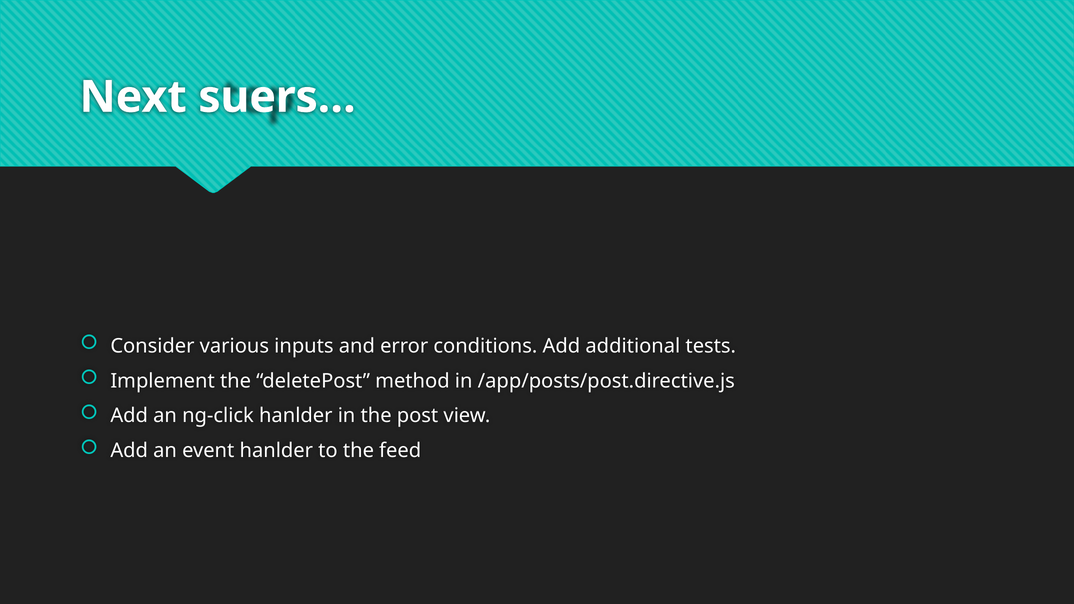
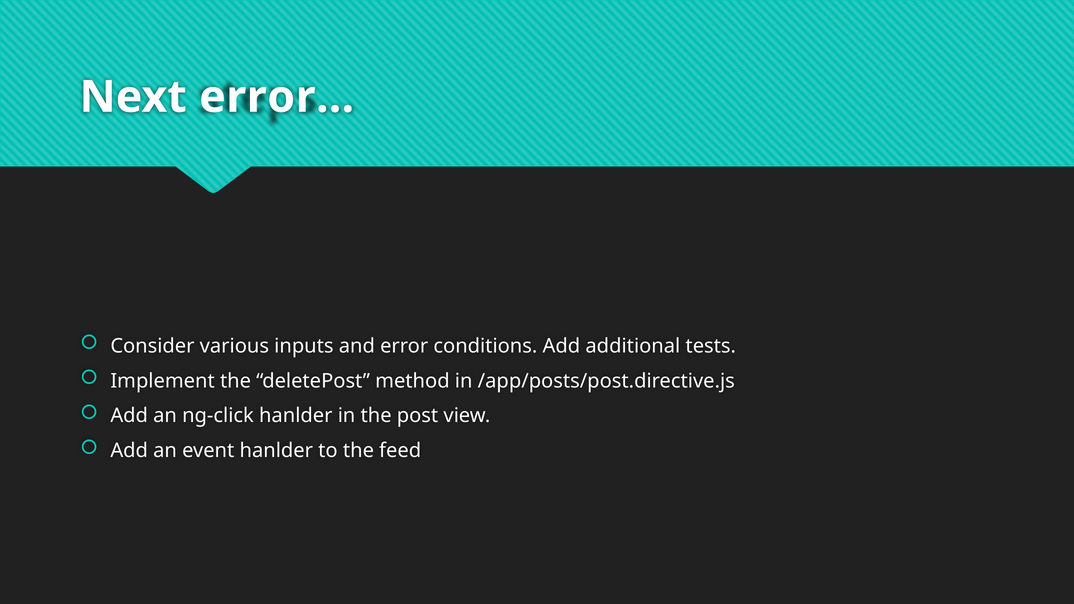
suers…: suers… -> error… (277, 97)
